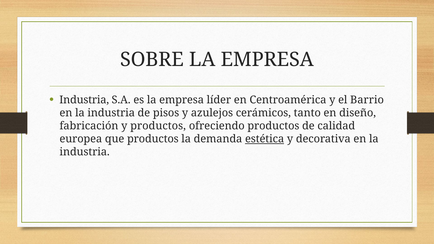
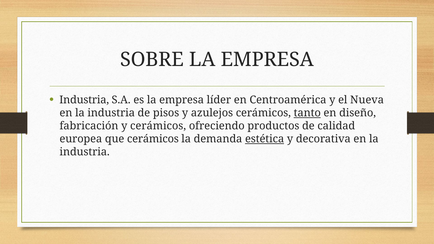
Barrio: Barrio -> Nueva (367, 100)
tanto underline: none -> present (307, 113)
y productos: productos -> cerámicos (158, 126)
que productos: productos -> cerámicos (153, 139)
